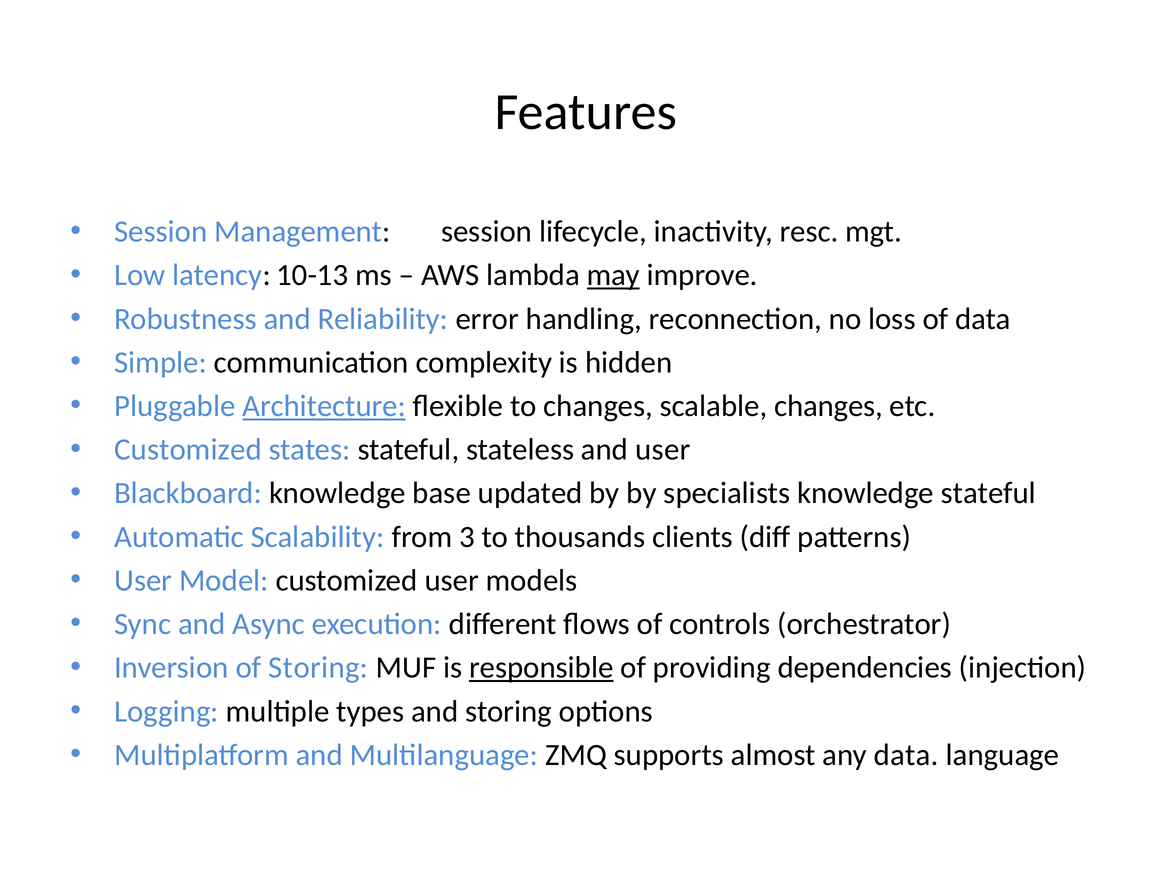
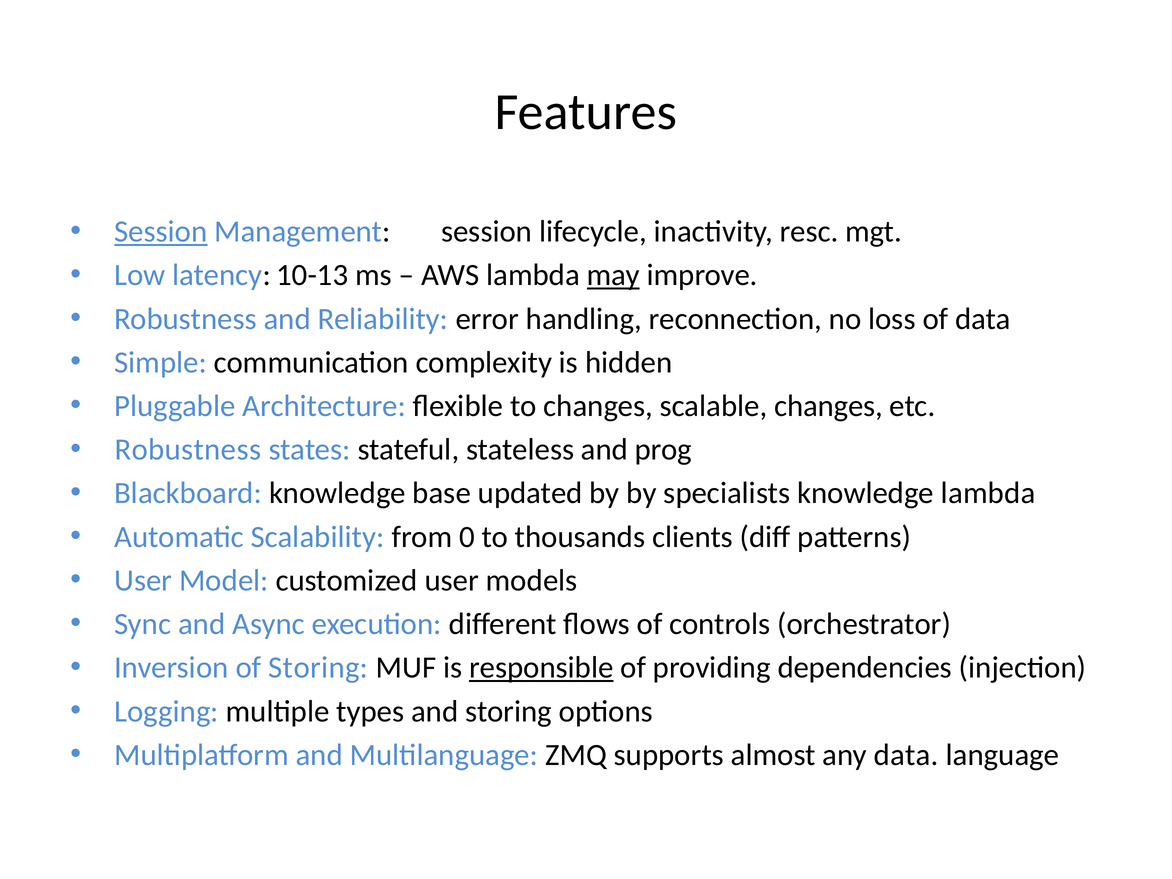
Session underline: none -> present (161, 232)
Architecture underline: present -> none (324, 406)
Customized: Customized -> Robustness (188, 450)
and user: user -> prog (663, 450)
knowledge stateful: stateful -> lambda (988, 493)
3: 3 -> 0 (467, 537)
